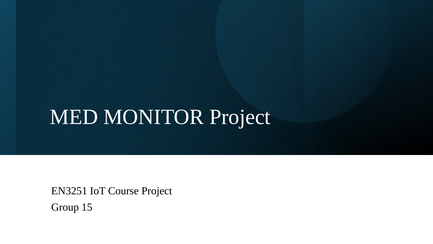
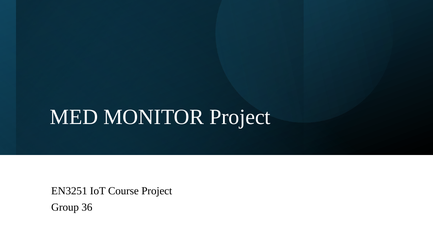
15: 15 -> 36 (87, 207)
